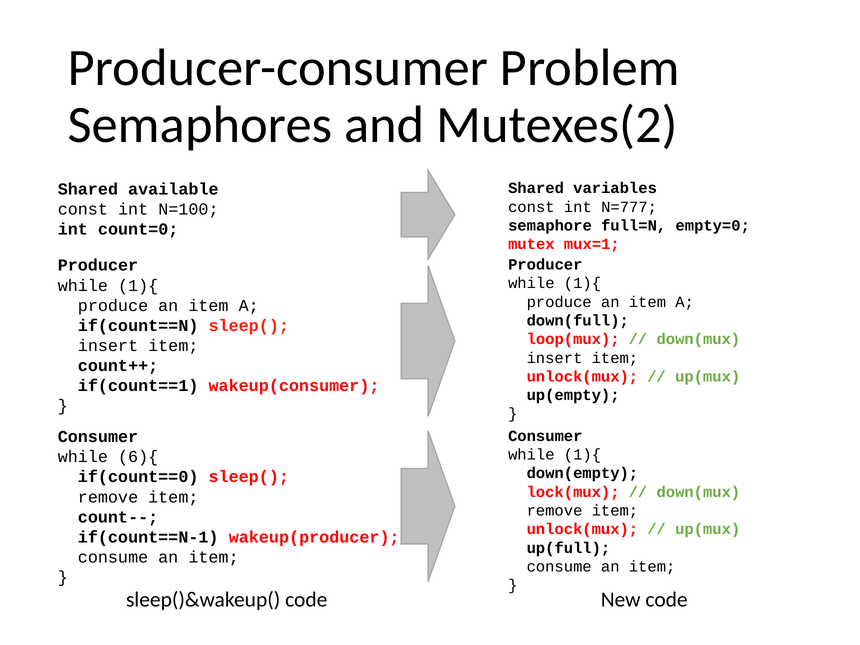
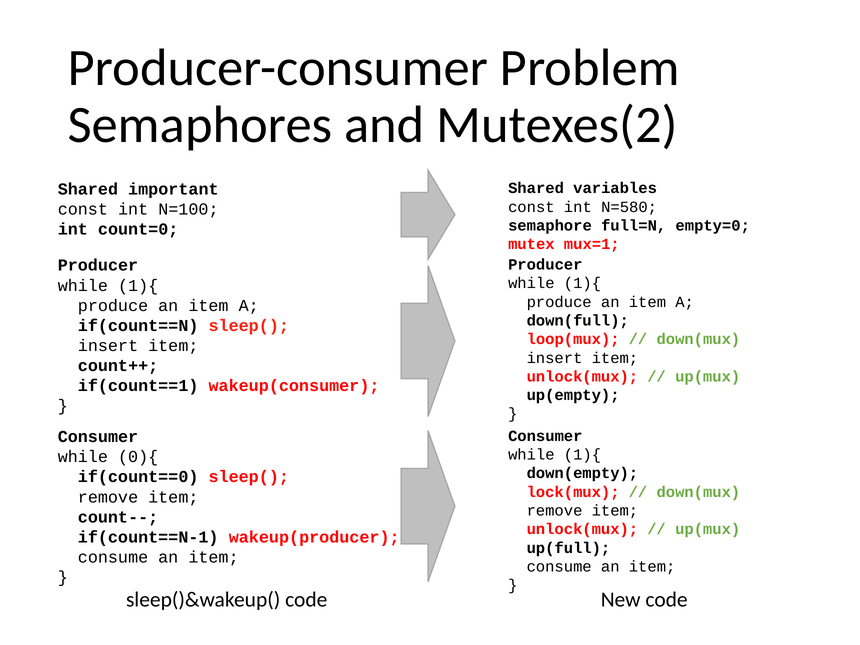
available: available -> important (173, 189)
N=777: N=777 -> N=580 (629, 207)
6){: 6){ -> 0){ (138, 457)
